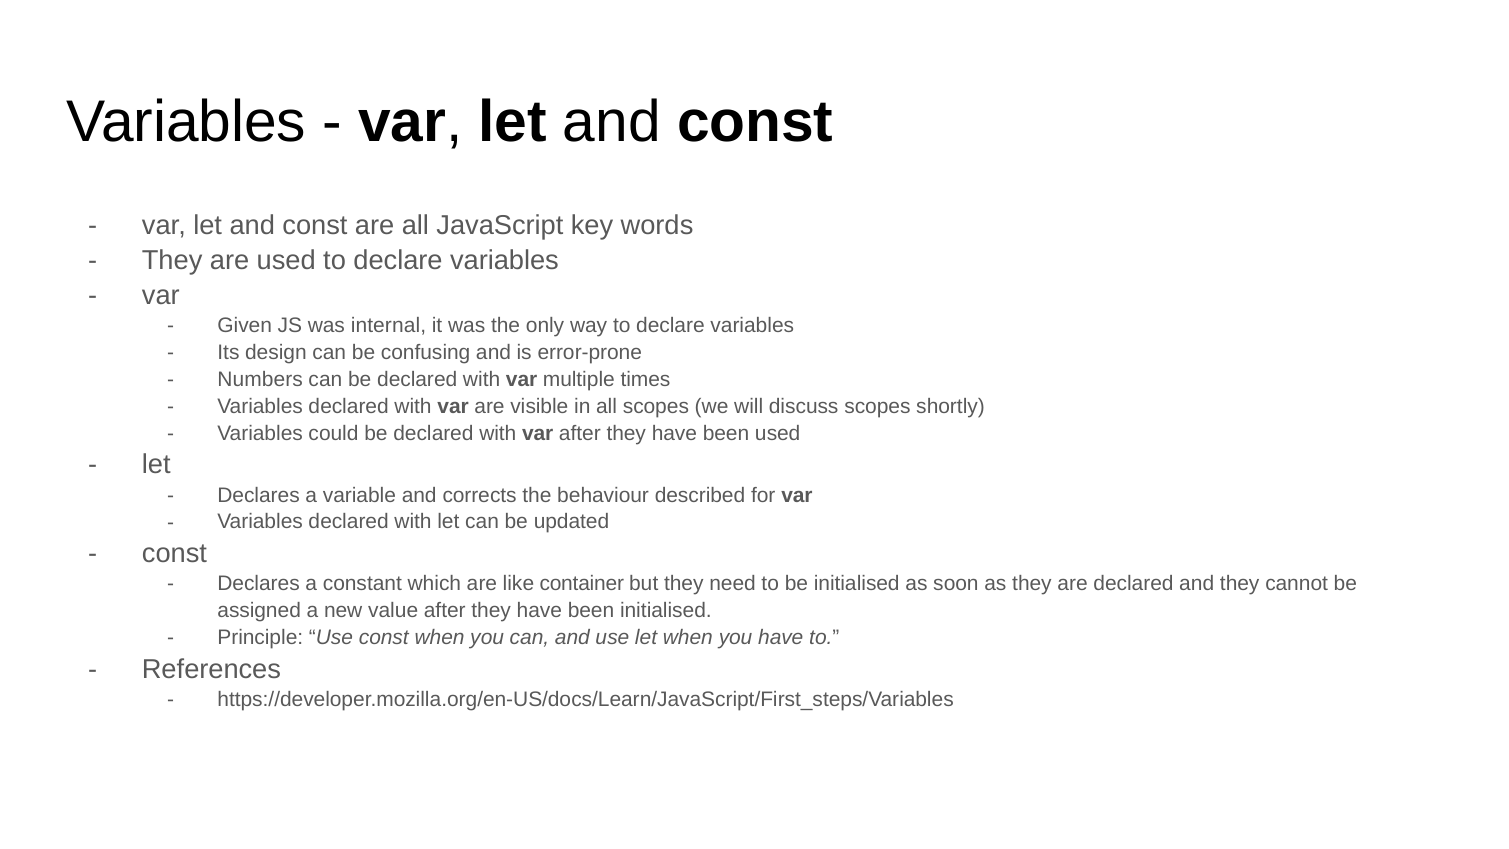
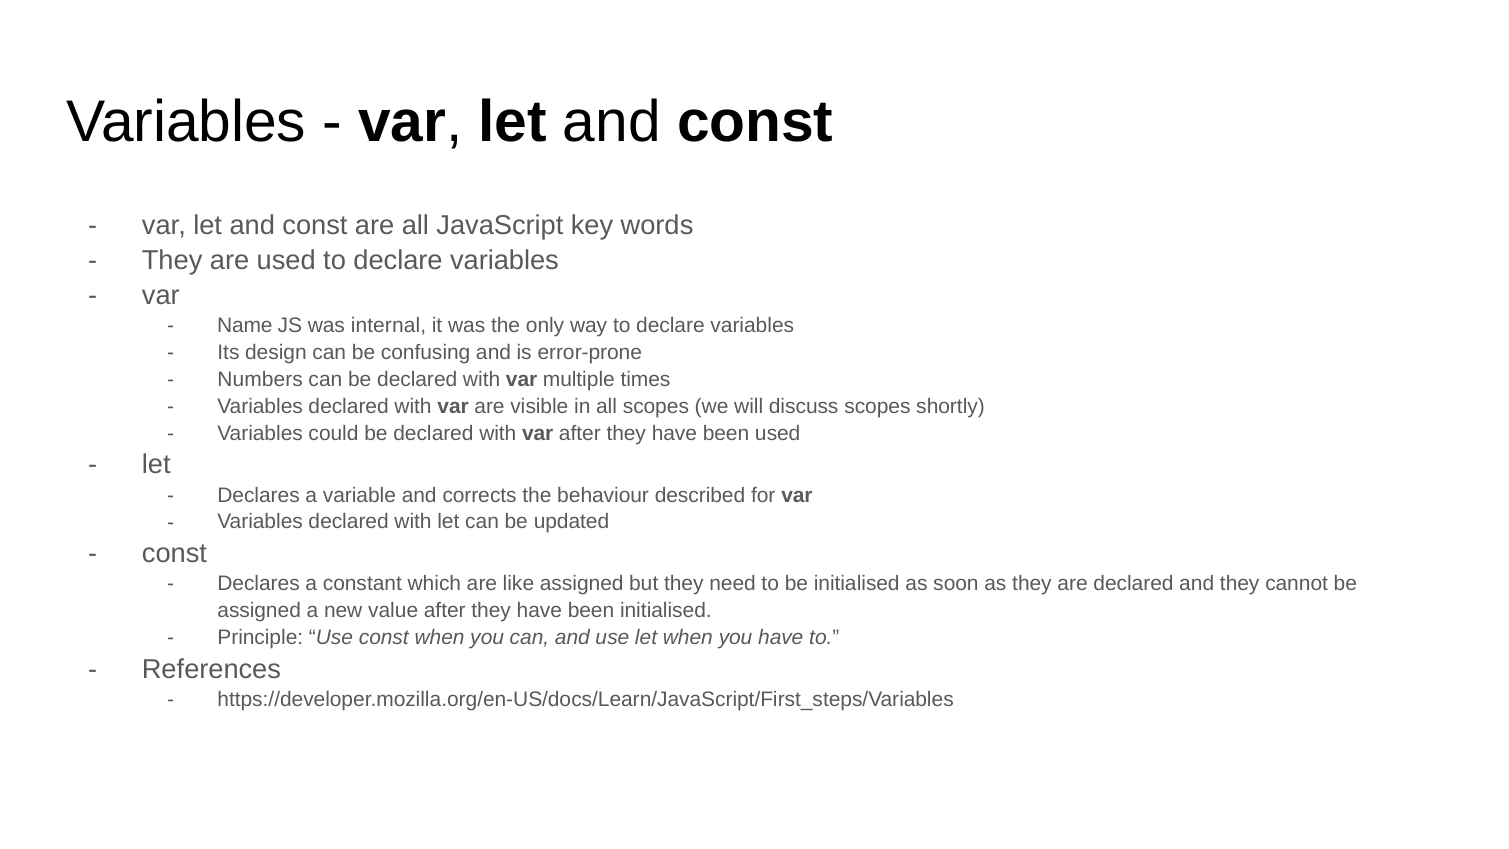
Given: Given -> Name (245, 326)
like container: container -> assigned (582, 584)
